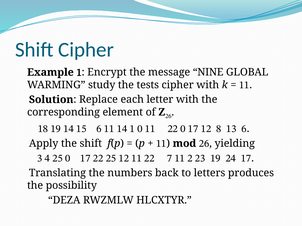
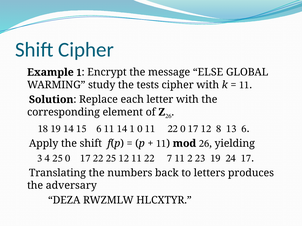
NINE: NINE -> ELSE (208, 72)
possibility: possibility -> adversary (71, 186)
